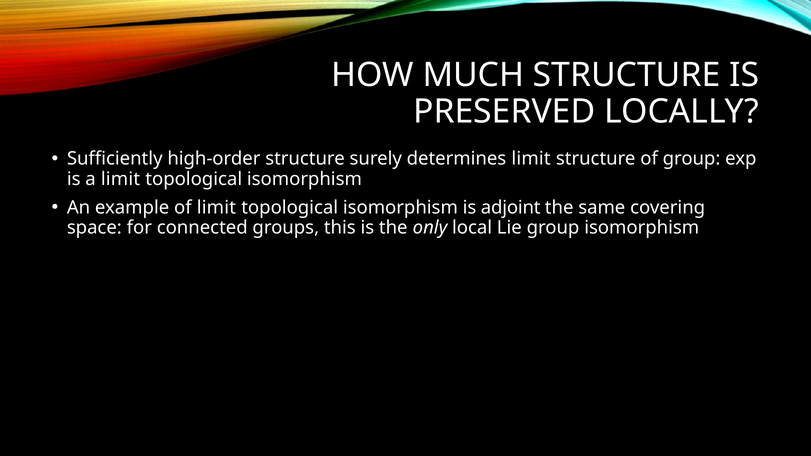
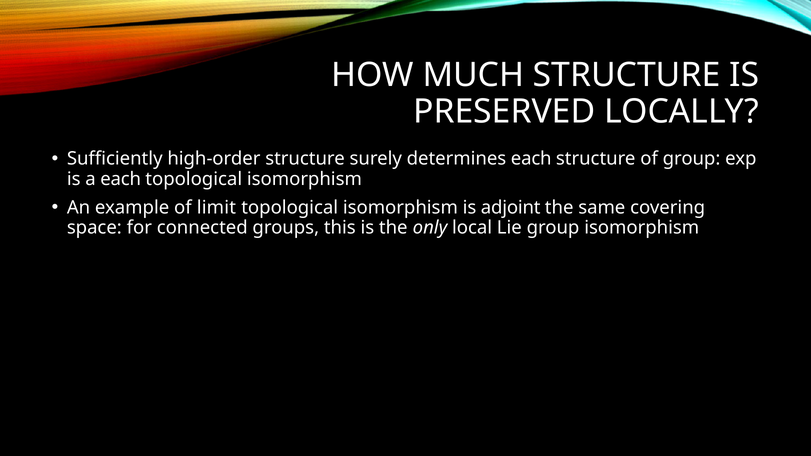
determines limit: limit -> each (531, 159)
a limit: limit -> each (121, 179)
